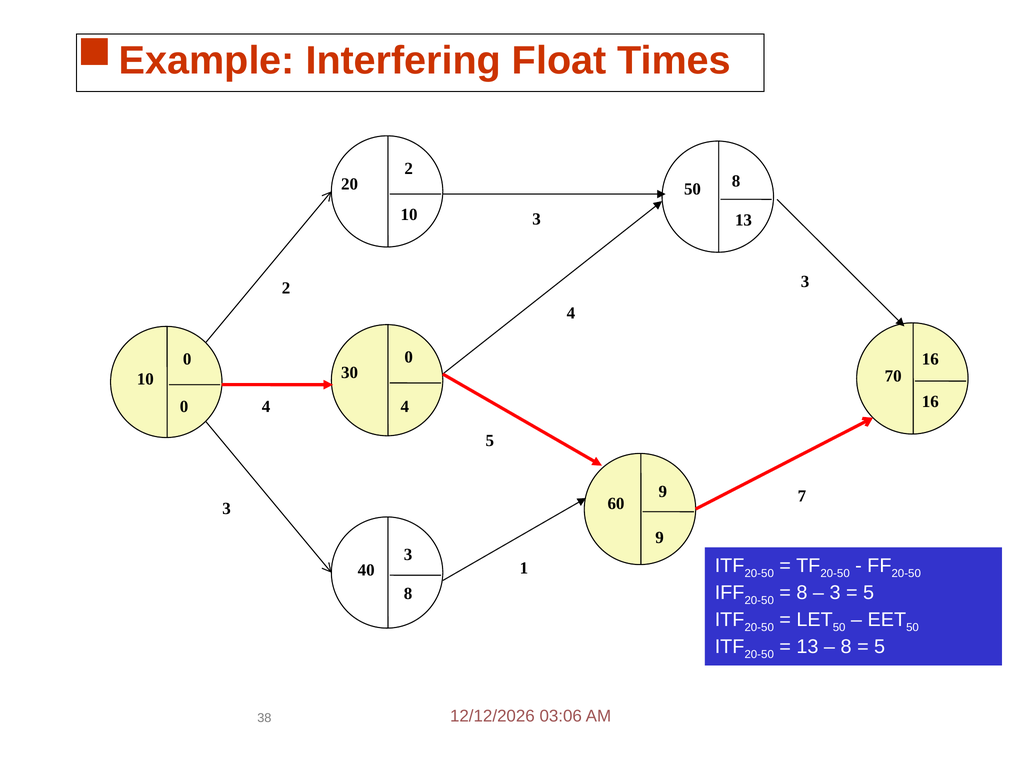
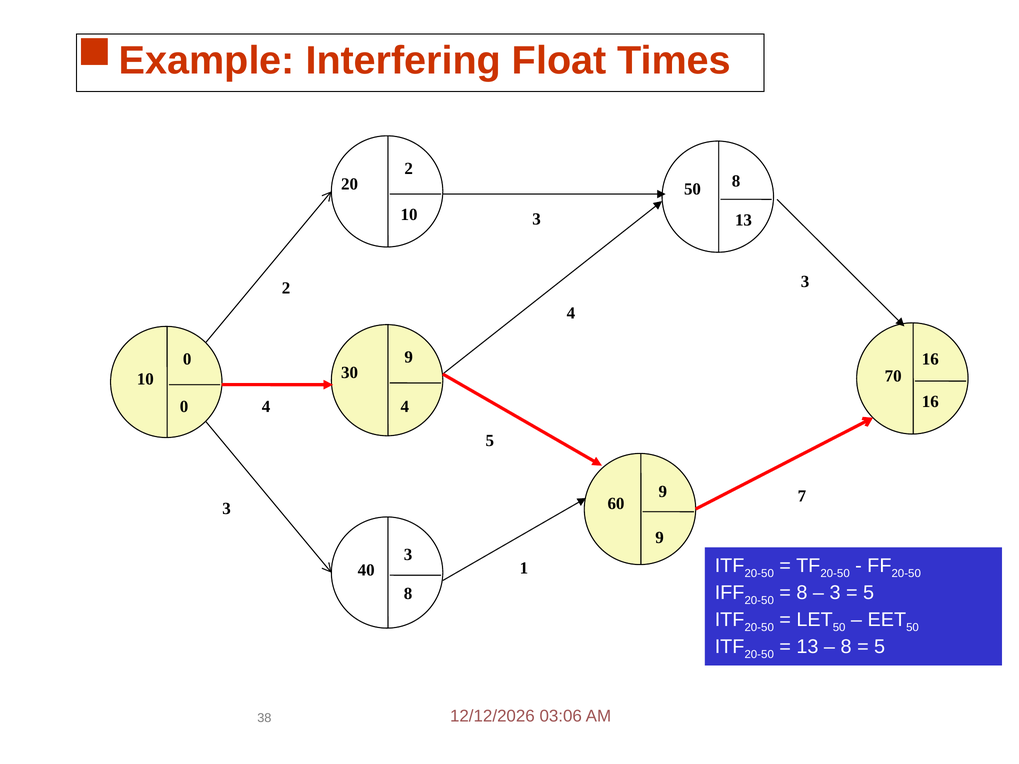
0 0: 0 -> 9 (409, 357)
